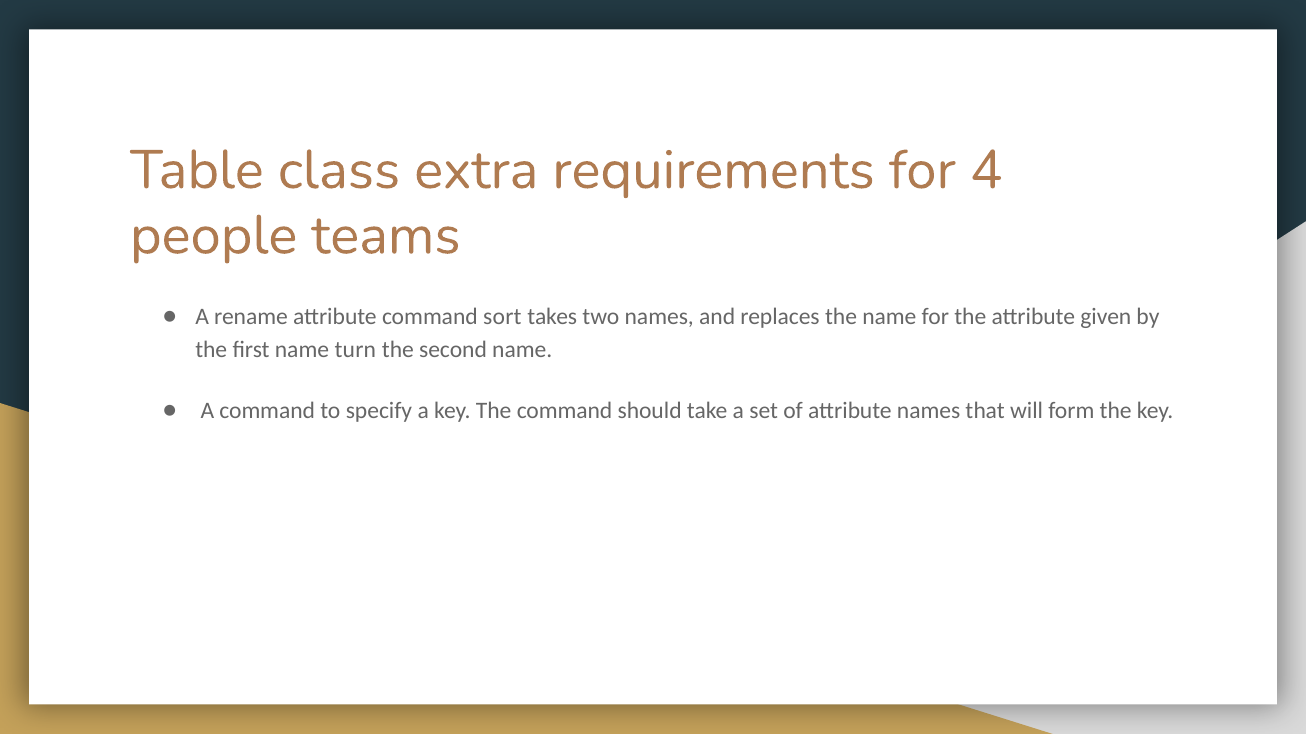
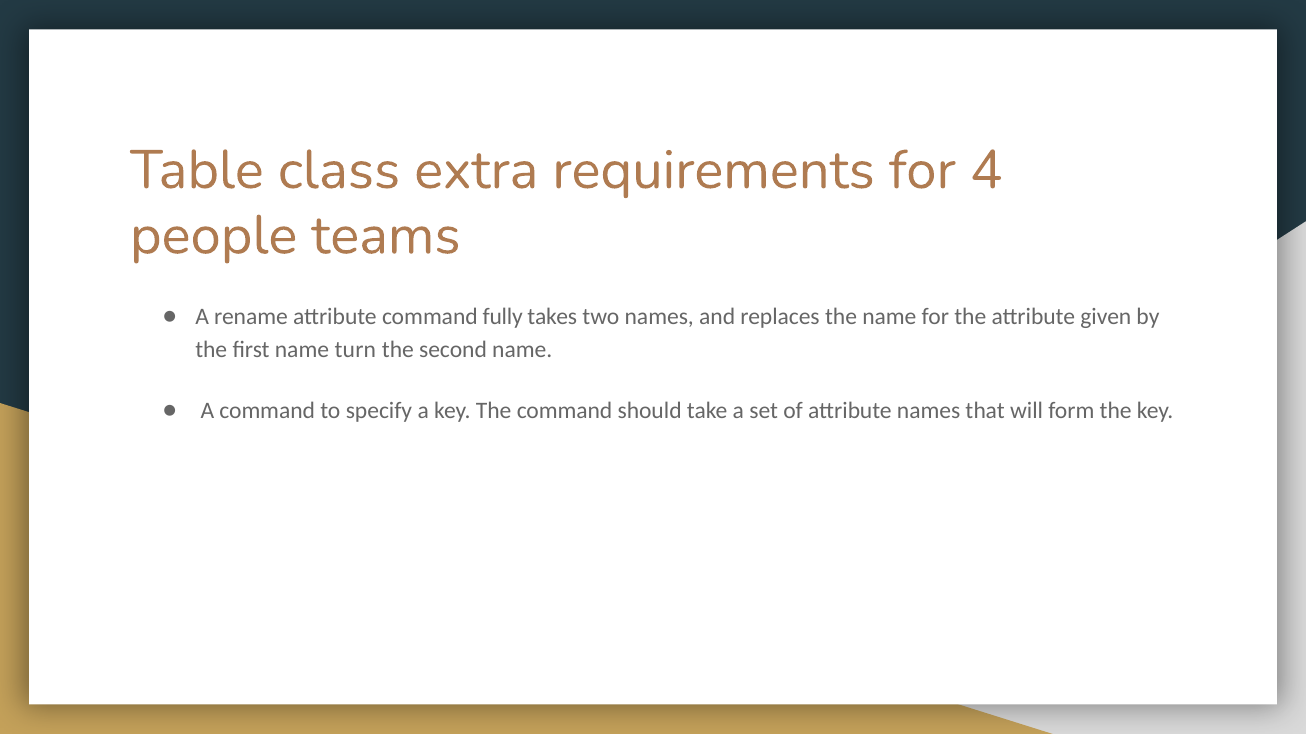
sort: sort -> fully (503, 317)
